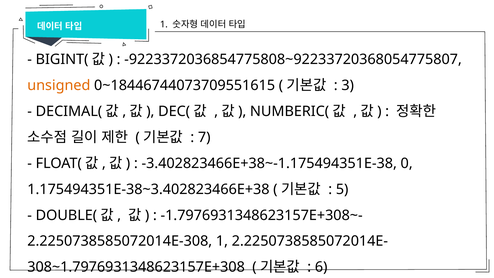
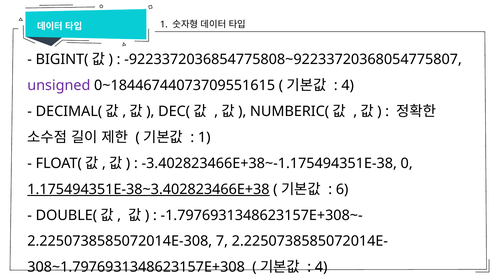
unsigned colour: orange -> purple (59, 85)
3: 3 -> 4 (348, 85)
7: 7 -> 1 (204, 137)
1.175494351E-38~3.402823466E+38 underline: none -> present (148, 189)
5: 5 -> 6 (342, 189)
1: 1 -> 7 (222, 241)
6: 6 -> 4 (321, 267)
